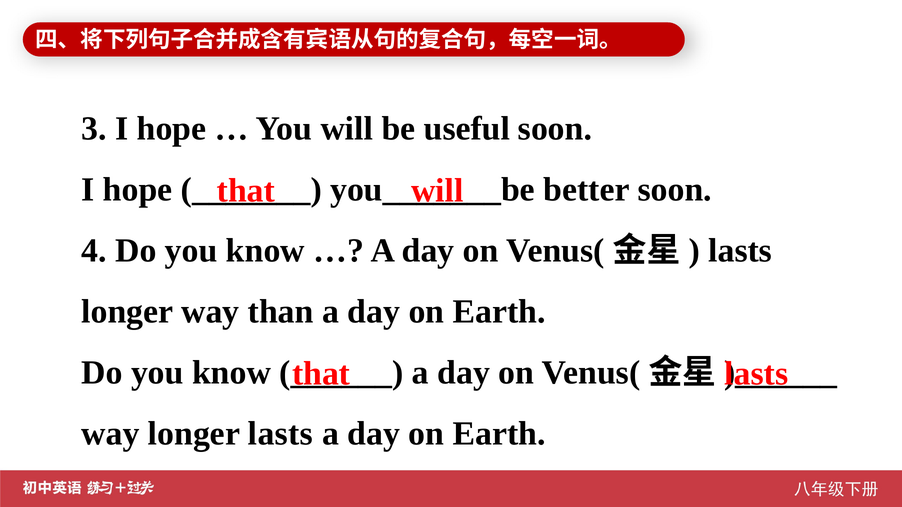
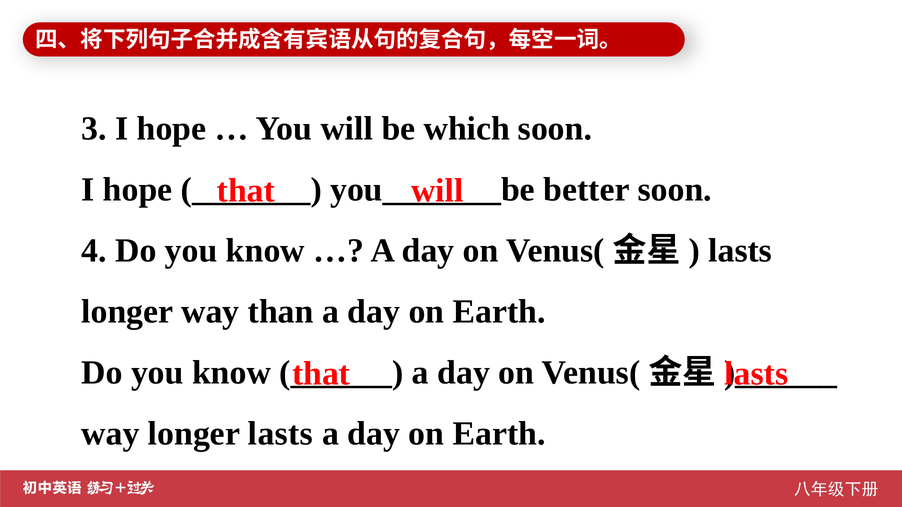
useful: useful -> which (467, 129)
